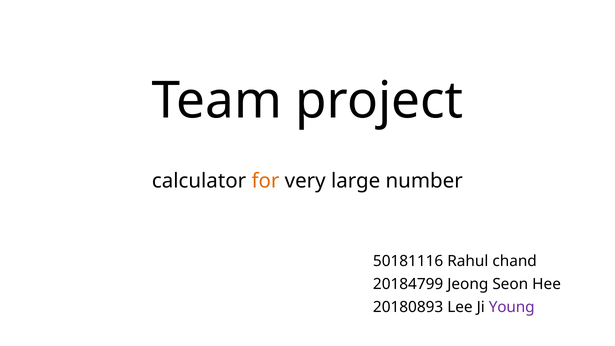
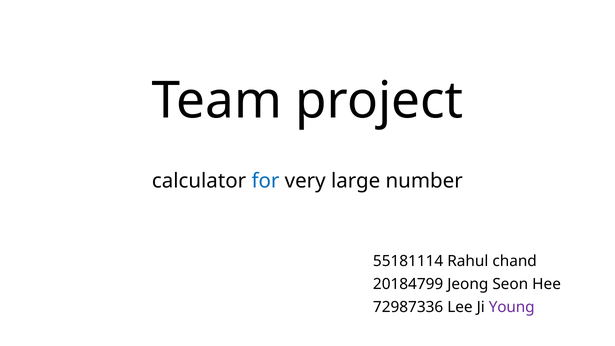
for colour: orange -> blue (265, 181)
50181116: 50181116 -> 55181114 (408, 261)
20180893: 20180893 -> 72987336 (408, 307)
